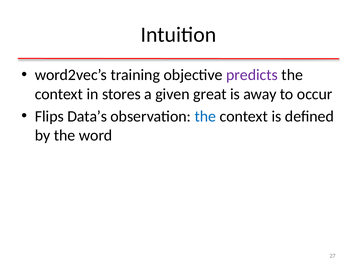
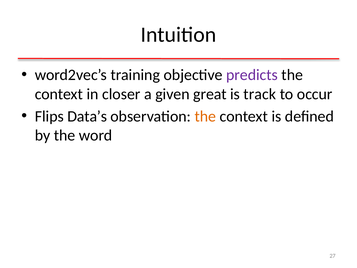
stores: stores -> closer (121, 94)
away: away -> track (260, 94)
the colour: blue -> orange (205, 116)
